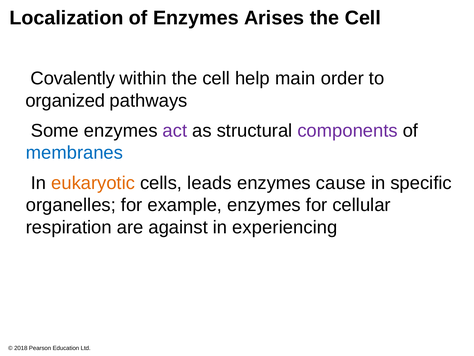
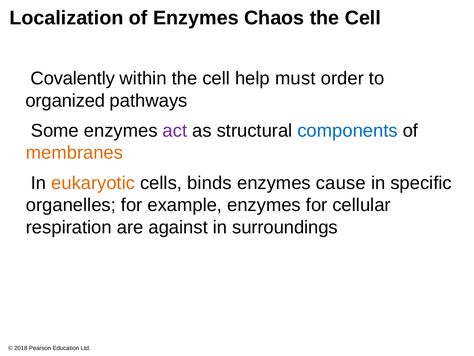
Arises: Arises -> Chaos (274, 18)
main: main -> must (295, 78)
components colour: purple -> blue (348, 130)
membranes colour: blue -> orange (74, 153)
leads: leads -> binds (209, 183)
experiencing: experiencing -> surroundings (285, 227)
